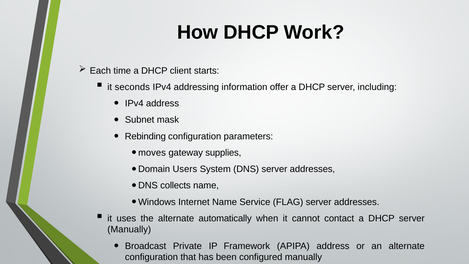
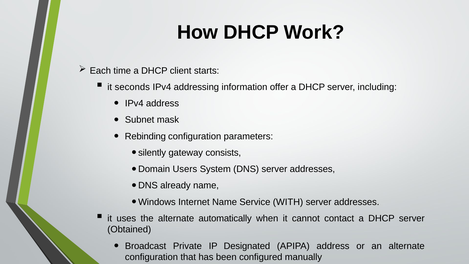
moves: moves -> silently (152, 153)
supplies: supplies -> consists (223, 153)
collects: collects -> already (175, 185)
FLAG: FLAG -> WITH (288, 202)
Manually: Manually -> Obtained (129, 229)
Framework: Framework -> Designated (247, 246)
